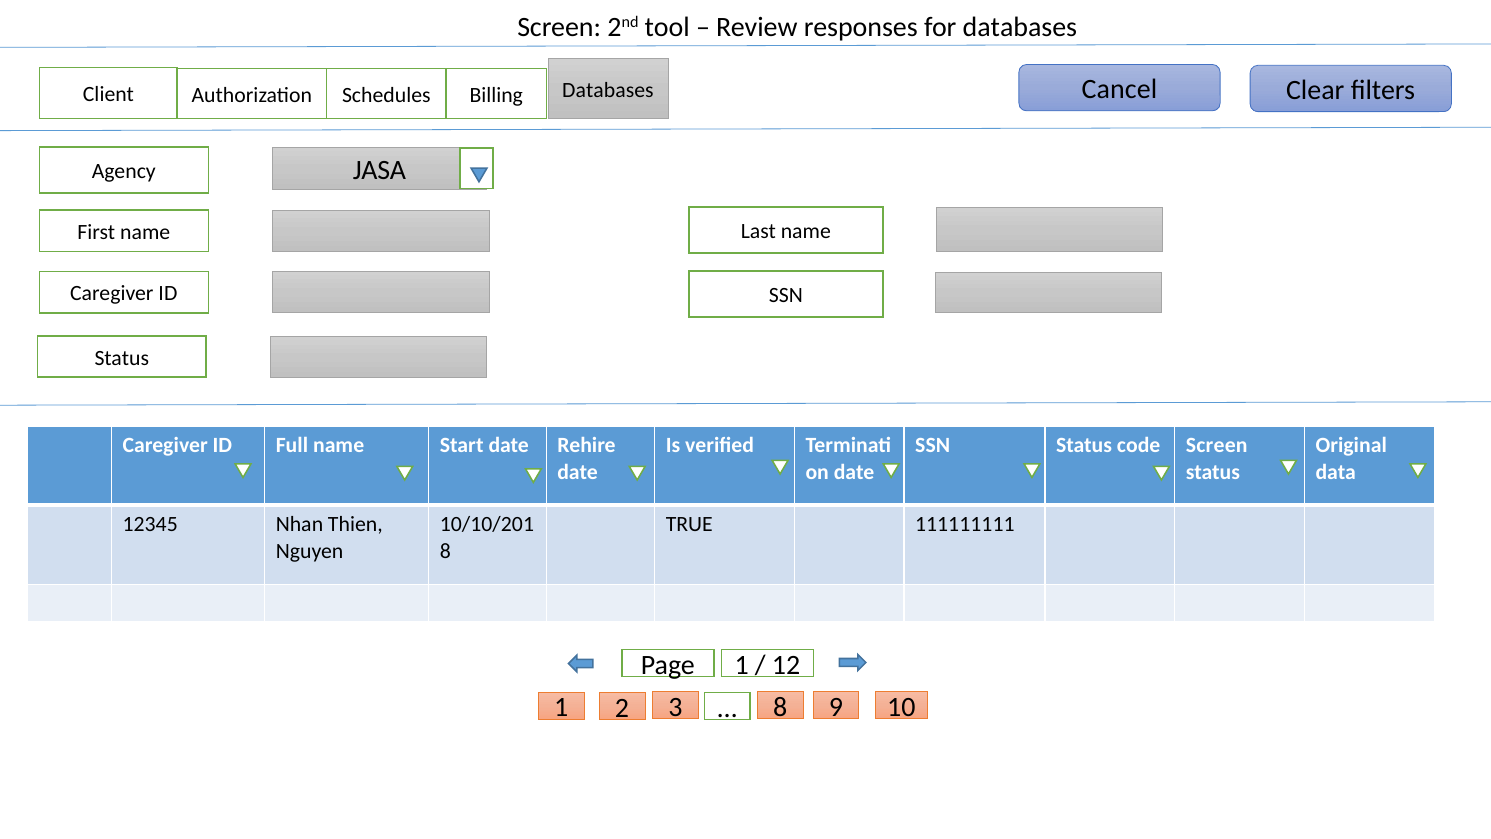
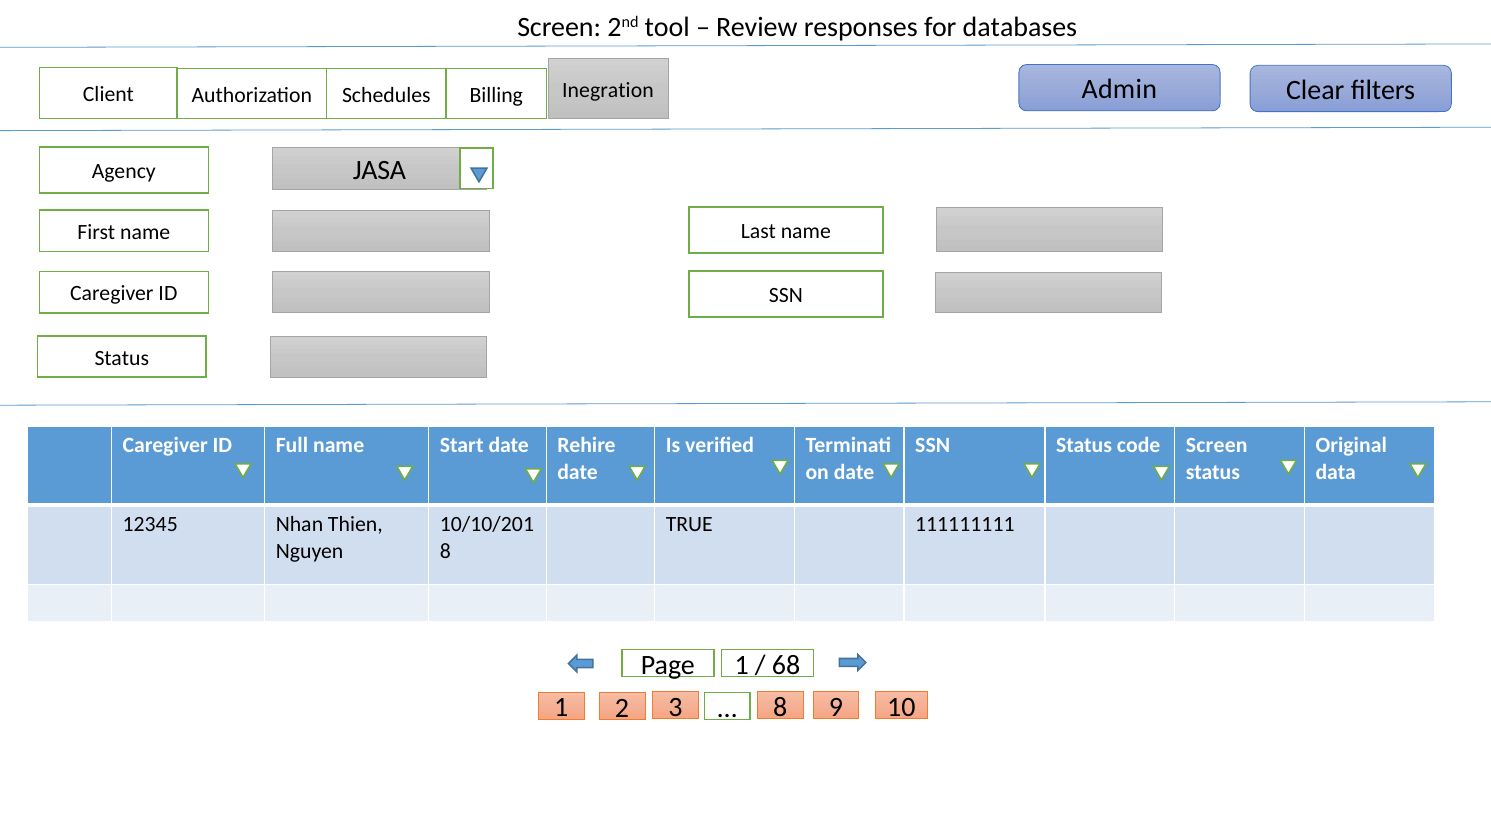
Cancel: Cancel -> Admin (1119, 90)
Billing Databases: Databases -> Inegration (608, 90)
12: 12 -> 68 (786, 665)
